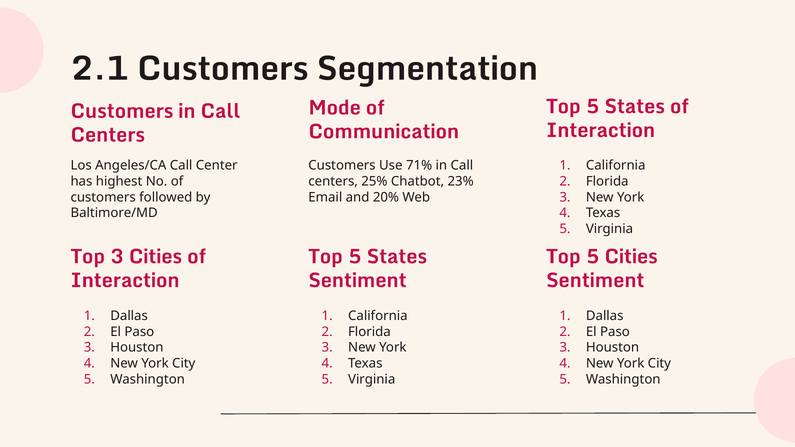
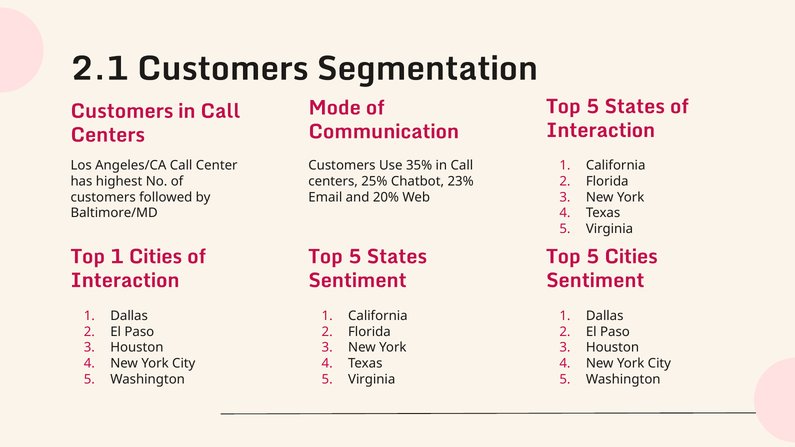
71%: 71% -> 35% (419, 165)
Top 3: 3 -> 1 (117, 257)
